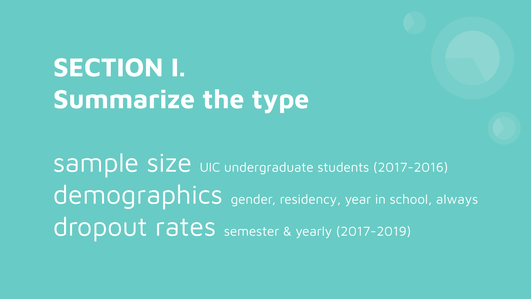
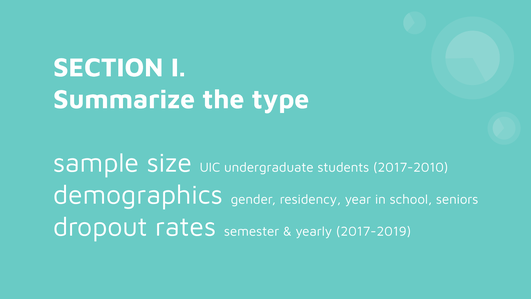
2017-2016: 2017-2016 -> 2017-2010 (411, 167)
always: always -> seniors (457, 199)
